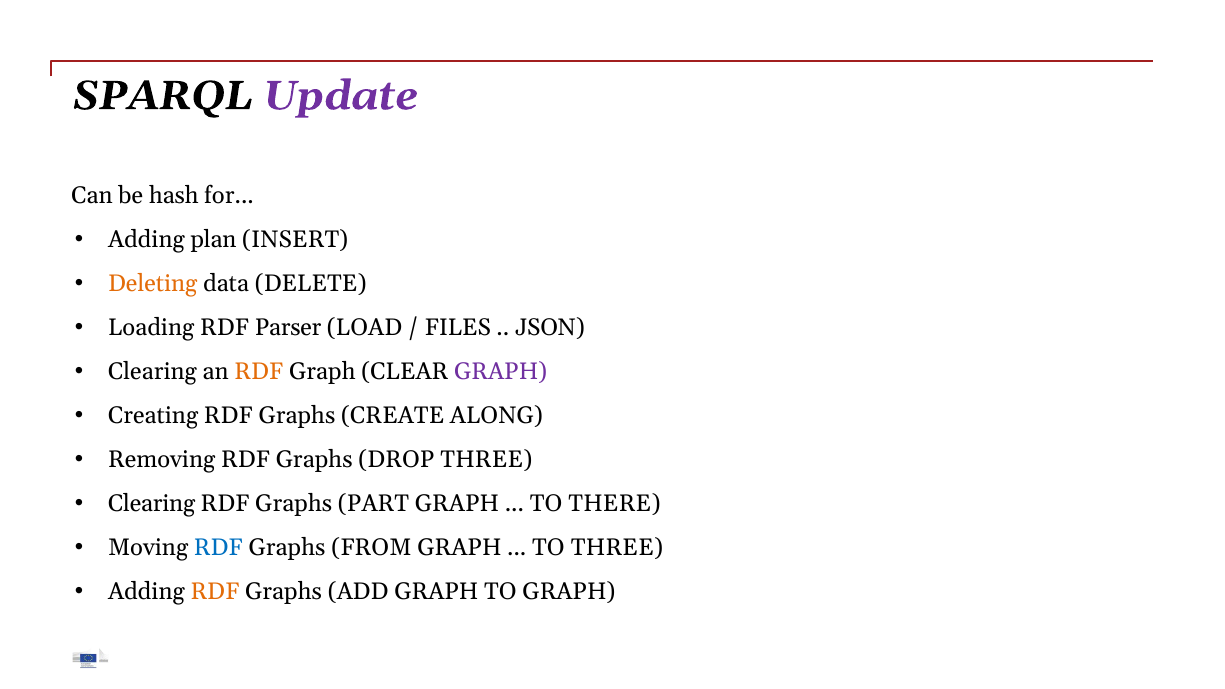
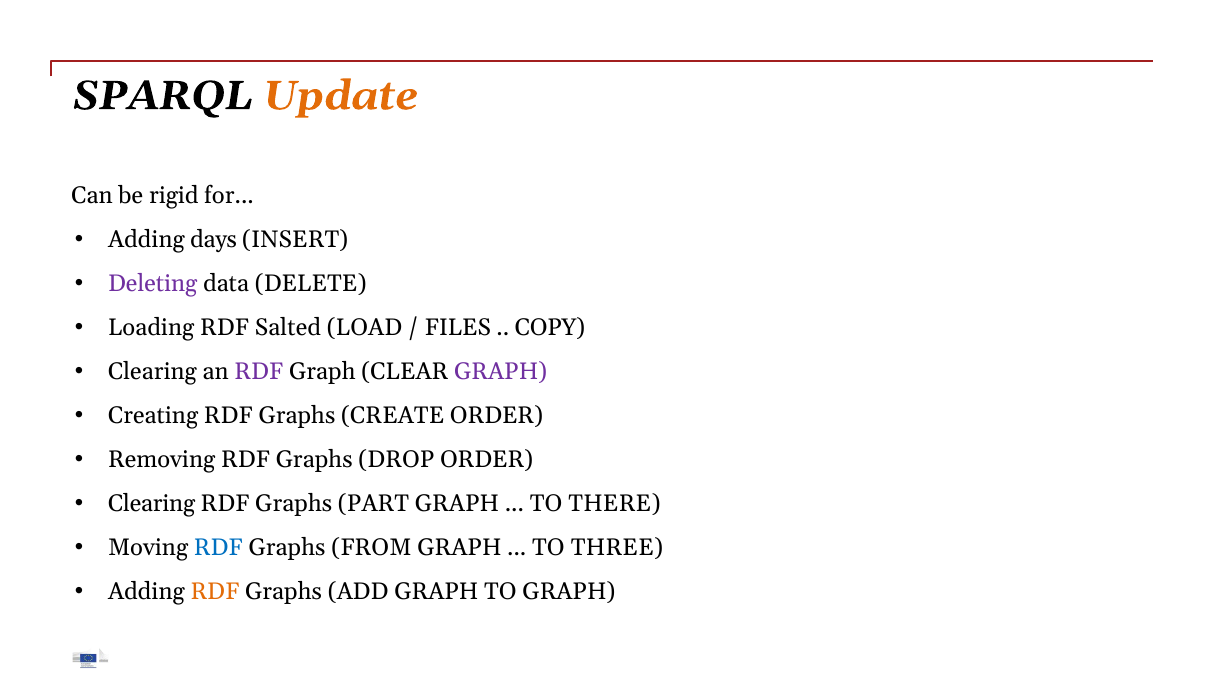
Update colour: purple -> orange (341, 96)
hash: hash -> rigid (174, 196)
plan: plan -> days (214, 240)
Deleting colour: orange -> purple (153, 284)
Parser: Parser -> Salted (288, 328)
JSON: JSON -> COPY (550, 328)
RDF colour: orange -> purple (259, 372)
CREATE ALONG: ALONG -> ORDER (497, 416)
DROP THREE: THREE -> ORDER (487, 460)
